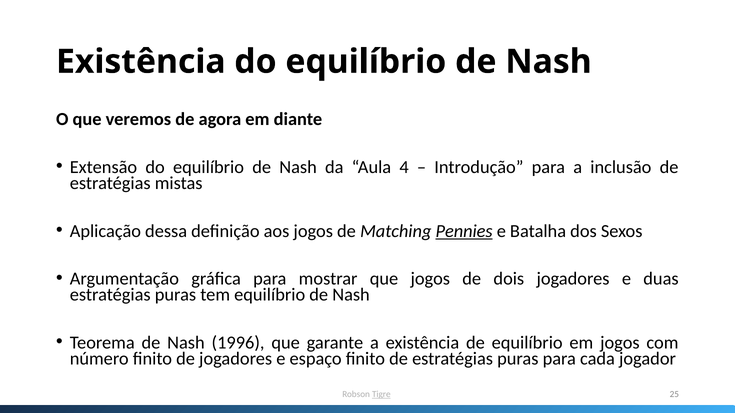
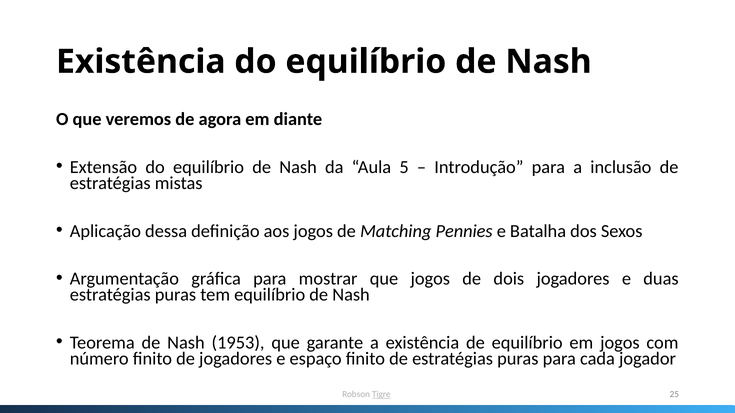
4: 4 -> 5 (404, 167)
Pennies underline: present -> none (464, 231)
1996: 1996 -> 1953 (238, 343)
